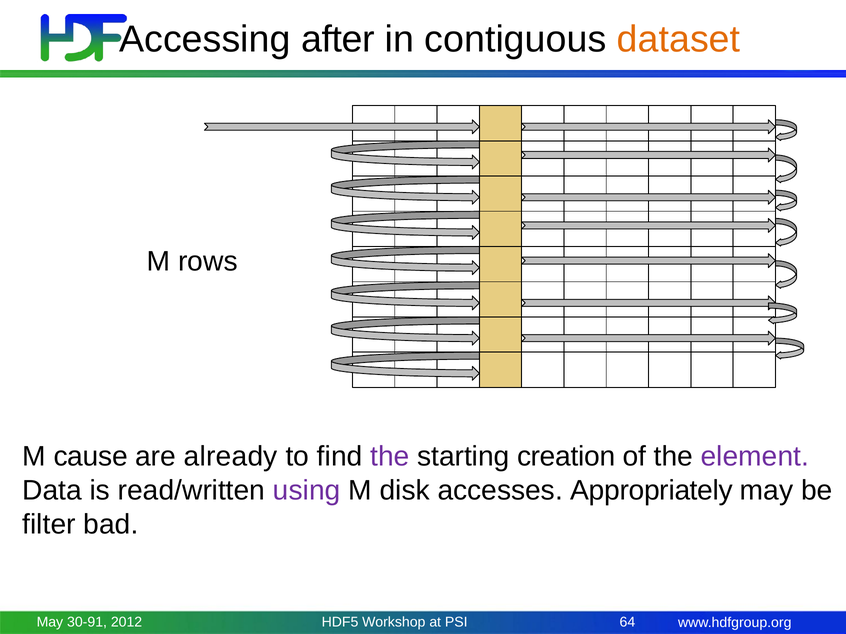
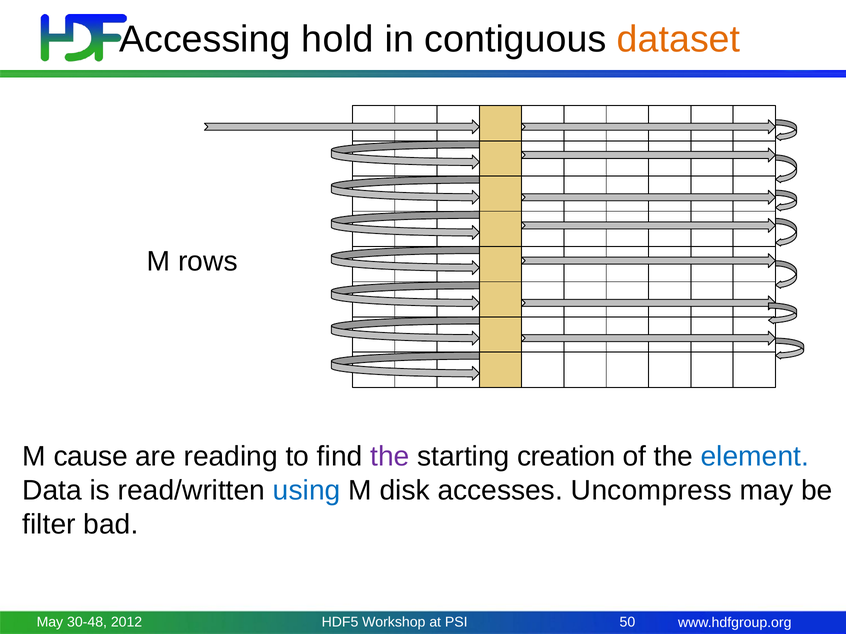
after: after -> hold (338, 39)
already: already -> reading (231, 457)
element colour: purple -> blue (755, 457)
using colour: purple -> blue (307, 491)
Appropriately: Appropriately -> Uncompress (651, 491)
30-91: 30-91 -> 30-48 (87, 623)
64: 64 -> 50 (627, 623)
